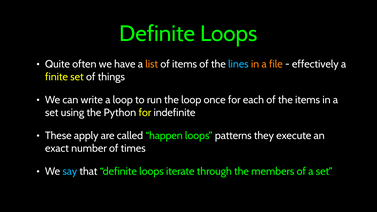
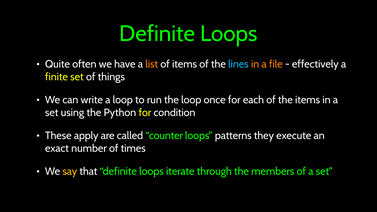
indefinite: indefinite -> condition (174, 113)
happen: happen -> counter (164, 136)
say colour: light blue -> yellow (70, 171)
